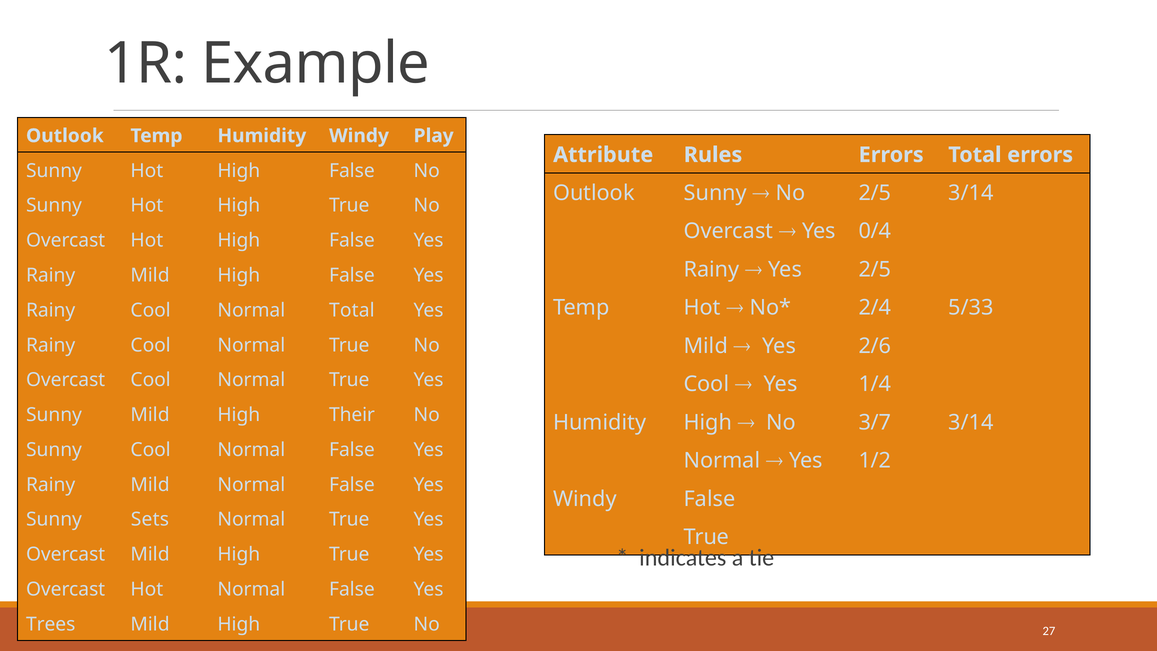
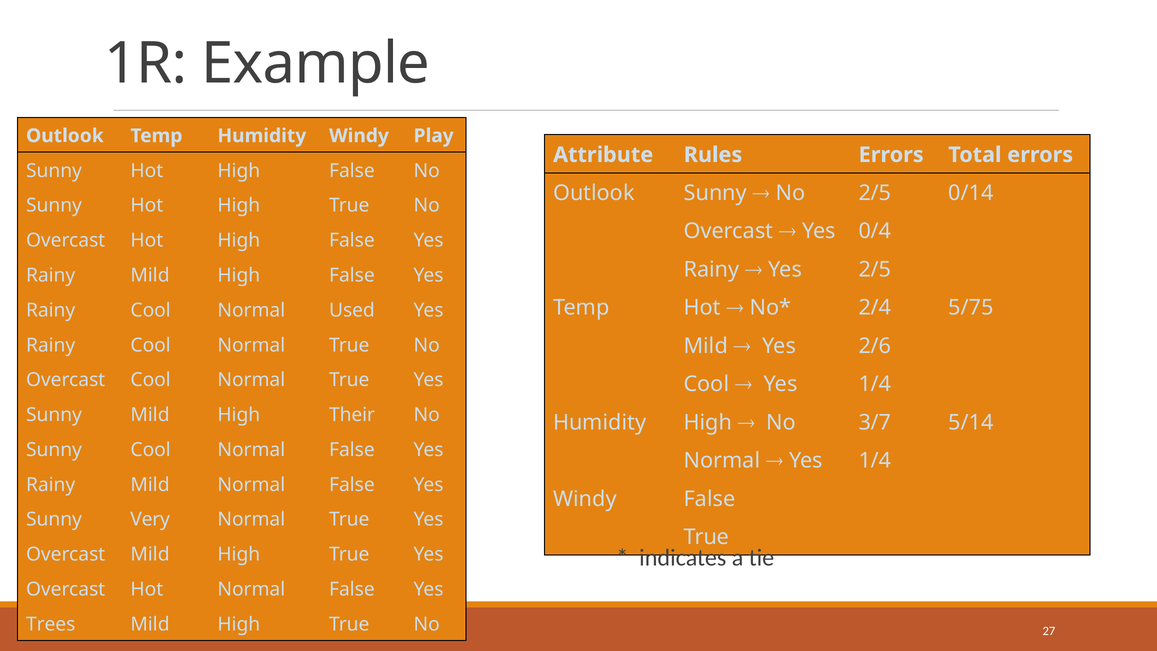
2/5 3/14: 3/14 -> 0/14 (971, 193)
5/33: 5/33 -> 5/75 (971, 308)
Normal Total: Total -> Used (352, 310)
3/7 3/14: 3/14 -> 5/14 (971, 422)
1/2: 1/2 -> 1/4 (875, 461)
Sets: Sets -> Very (150, 519)
